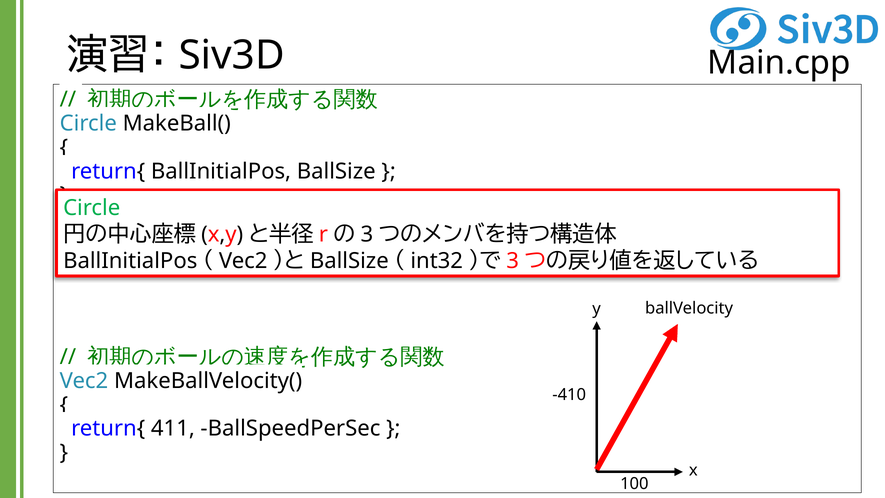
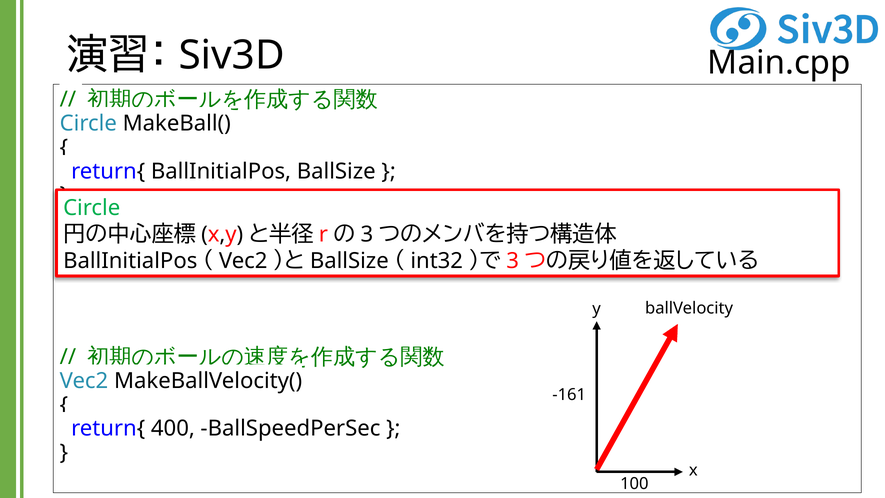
-410: -410 -> -161 (569, 395)
411: 411 -> 400 (173, 428)
